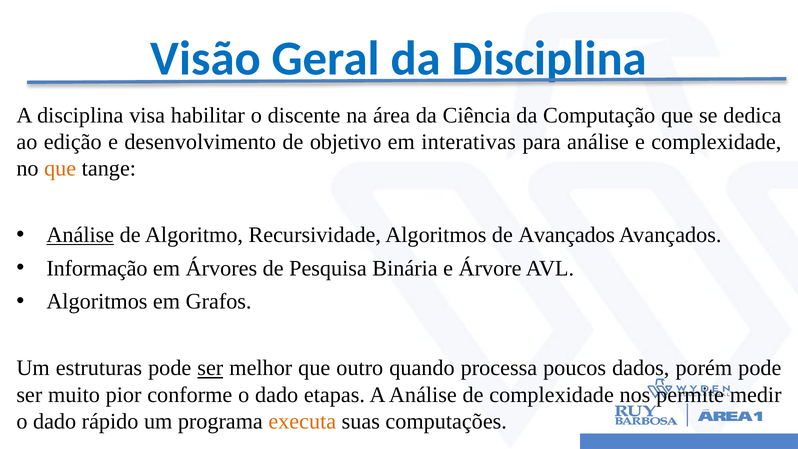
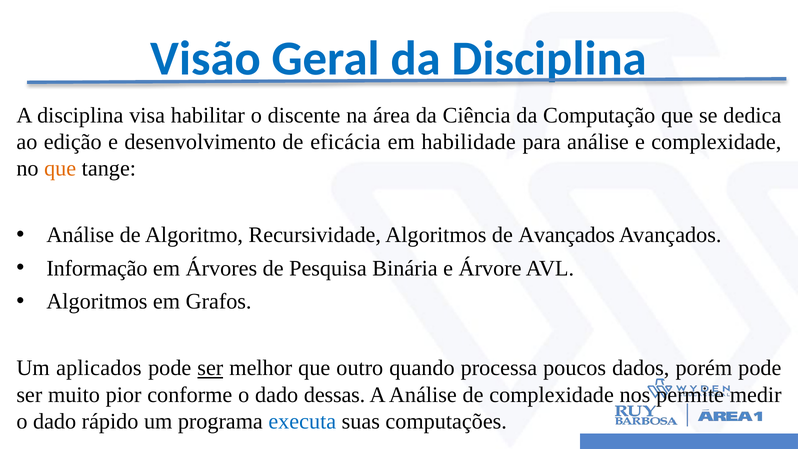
objetivo: objetivo -> eficácia (345, 142)
interativas: interativas -> habilidade (469, 142)
Análise underline: present -> none (80, 235)
estruturas: estruturas -> aplicados (99, 368)
etapas: etapas -> dessas (335, 395)
executa colour: orange -> blue (302, 421)
